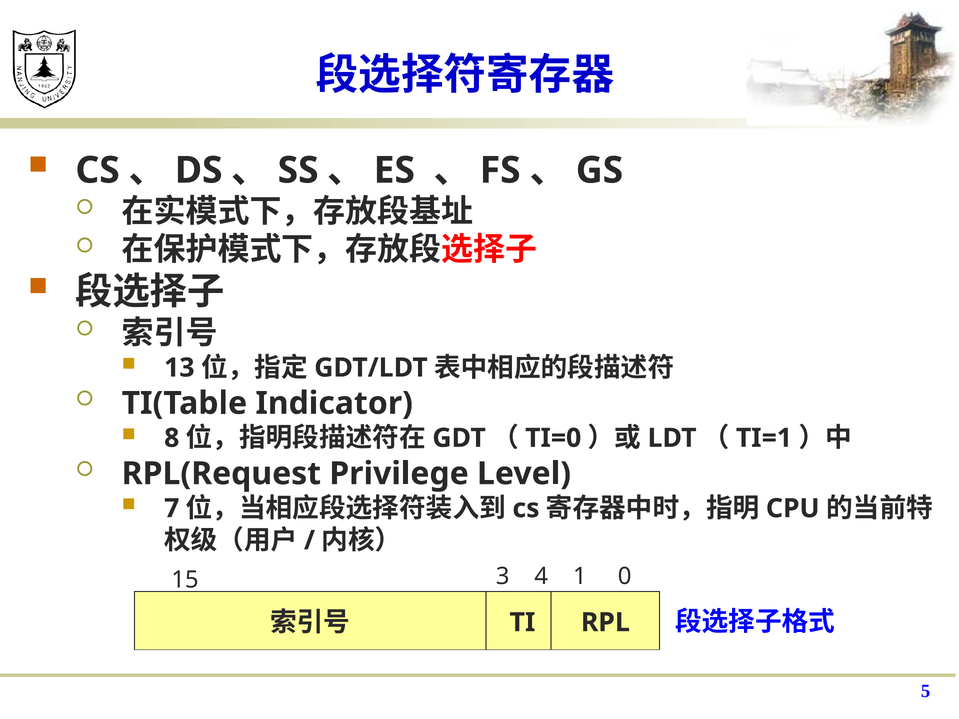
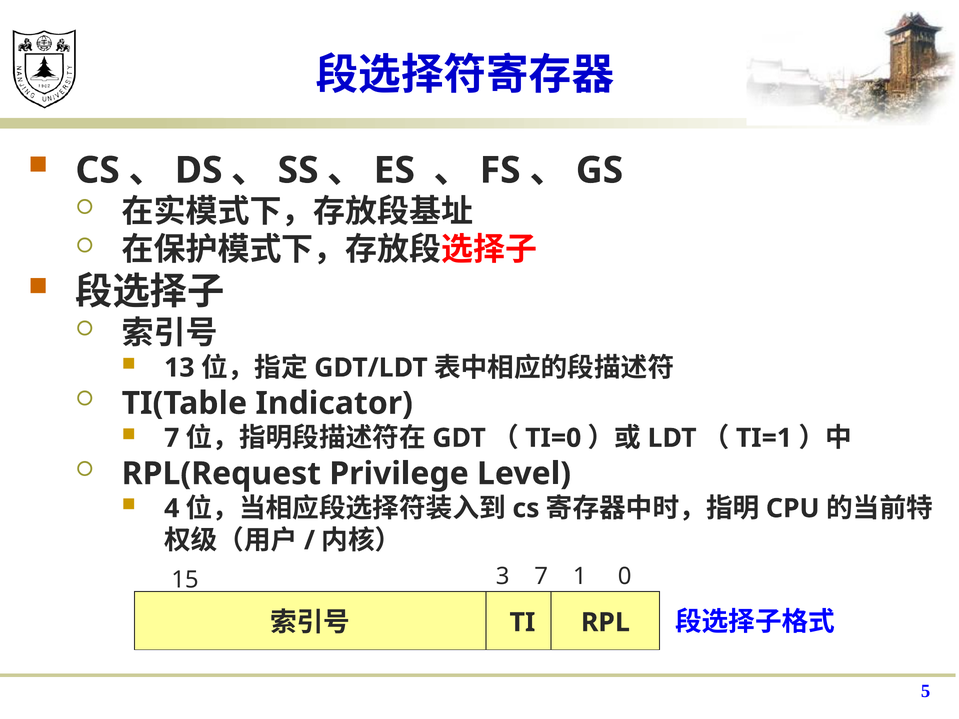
8: 8 -> 7 (172, 438)
7: 7 -> 4 (172, 509)
3 4: 4 -> 7 (541, 577)
